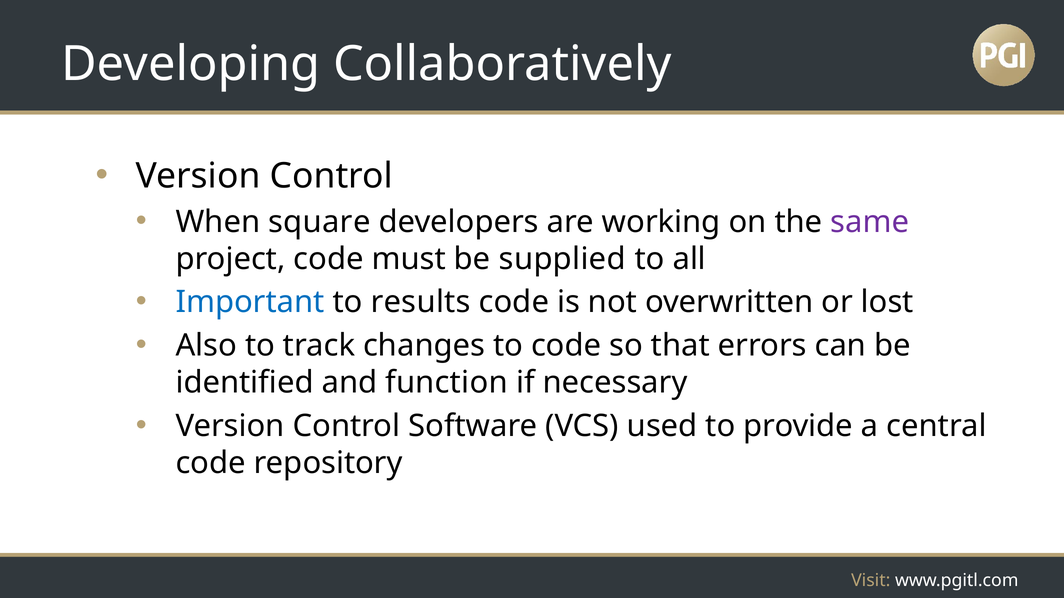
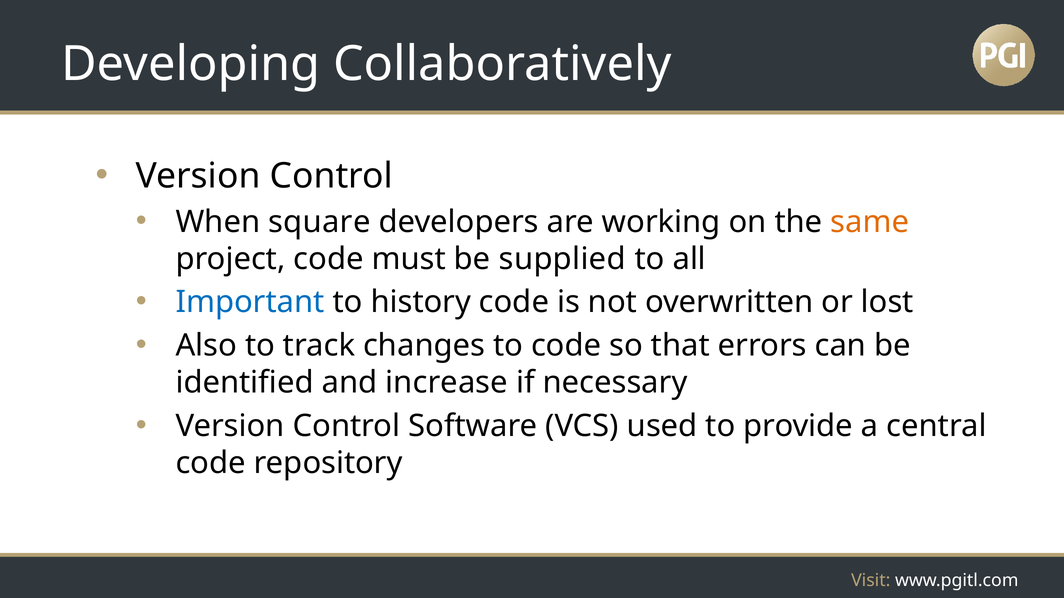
same colour: purple -> orange (870, 222)
results: results -> history (421, 303)
function: function -> increase (447, 383)
